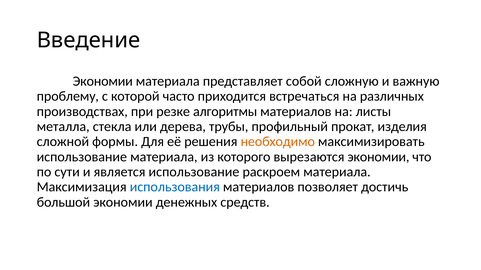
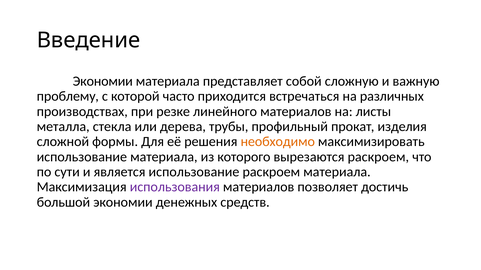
алгоритмы: алгоритмы -> линейного (225, 112)
вырезаются экономии: экономии -> раскроем (378, 157)
использования colour: blue -> purple (175, 187)
